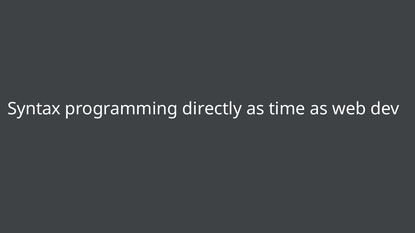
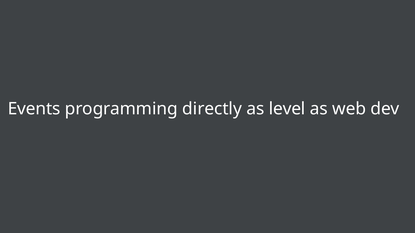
Syntax: Syntax -> Events (34, 109)
time: time -> level (287, 109)
